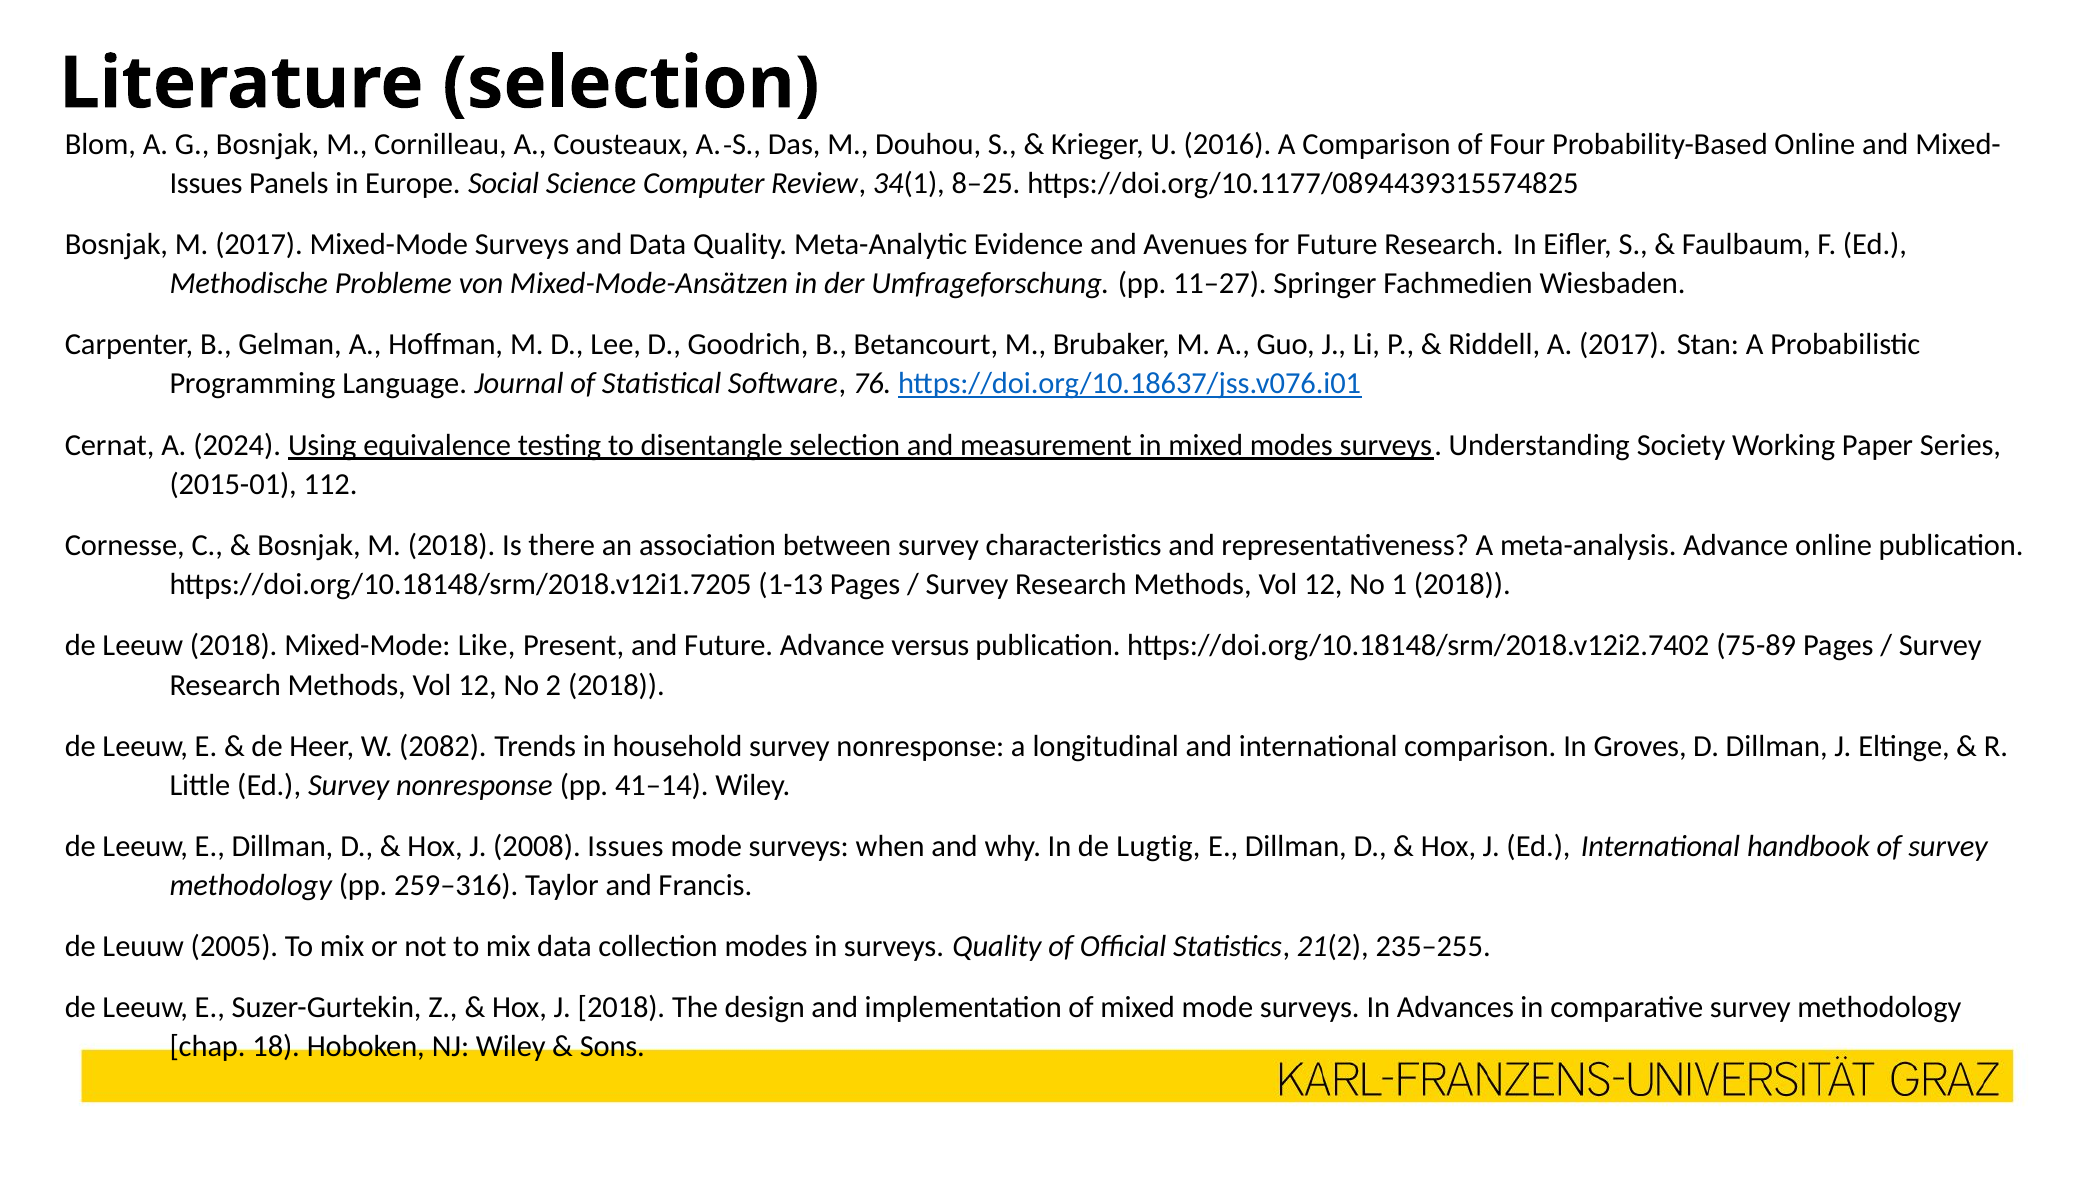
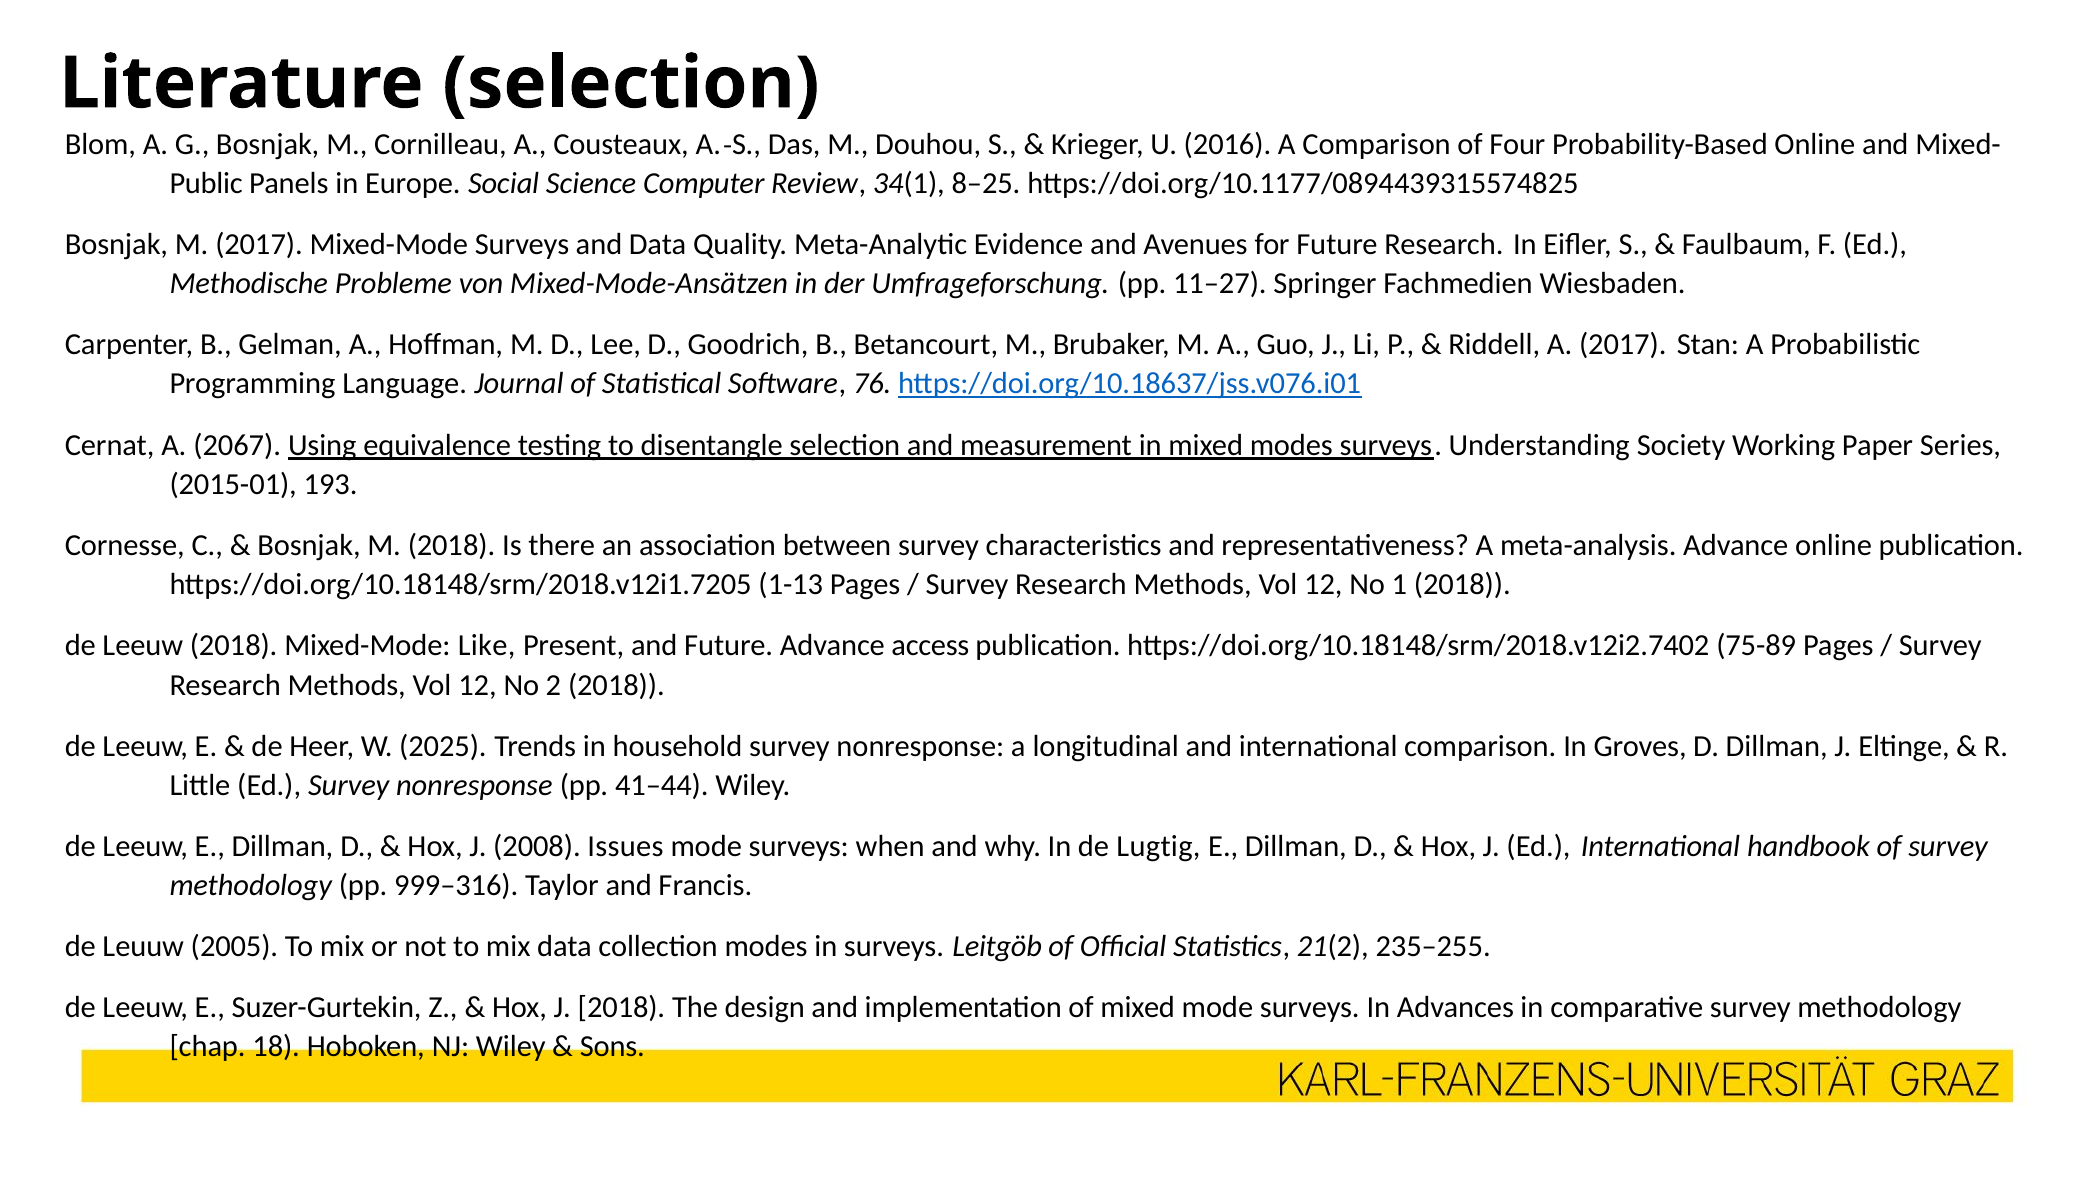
Issues: Issues -> Public (206, 183)
2024: 2024 -> 2067 (237, 445)
112: 112 -> 193 (331, 485)
versus: versus -> access (930, 646)
2082: 2082 -> 2025 (443, 746)
41–14: 41–14 -> 41–44 (662, 785)
259–316: 259–316 -> 999–316 (456, 885)
surveys Quality: Quality -> Leitgöb (997, 946)
